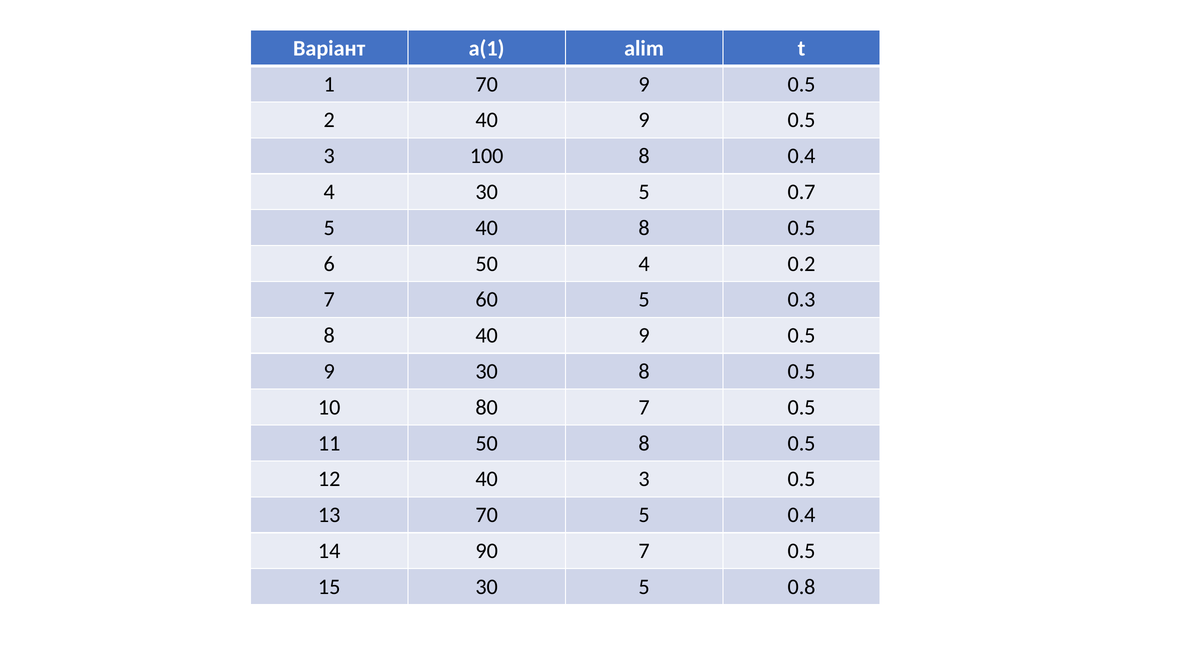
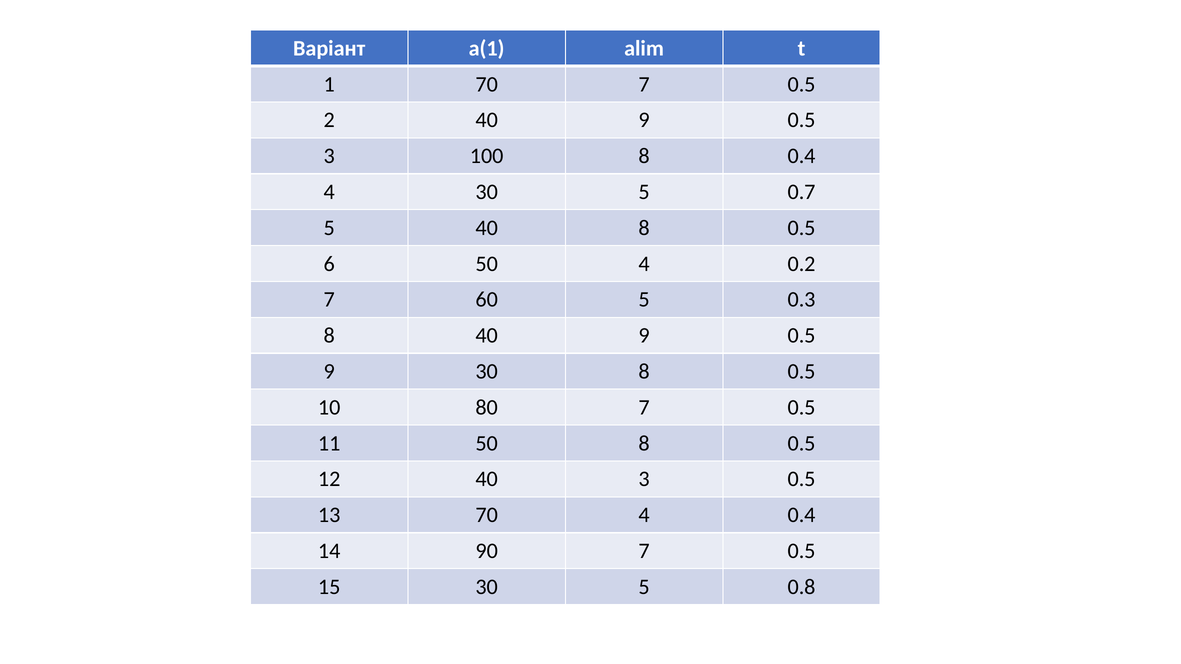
70 9: 9 -> 7 (644, 84)
70 5: 5 -> 4 (644, 515)
